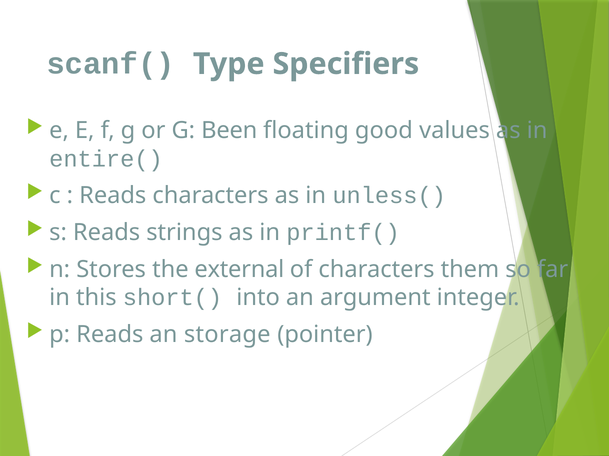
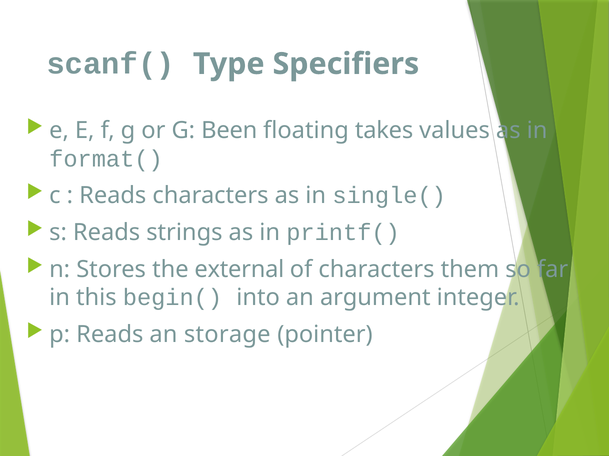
good: good -> takes (384, 131)
entire(: entire( -> format( (106, 159)
unless(: unless( -> single( (389, 196)
short(: short( -> begin( (172, 298)
